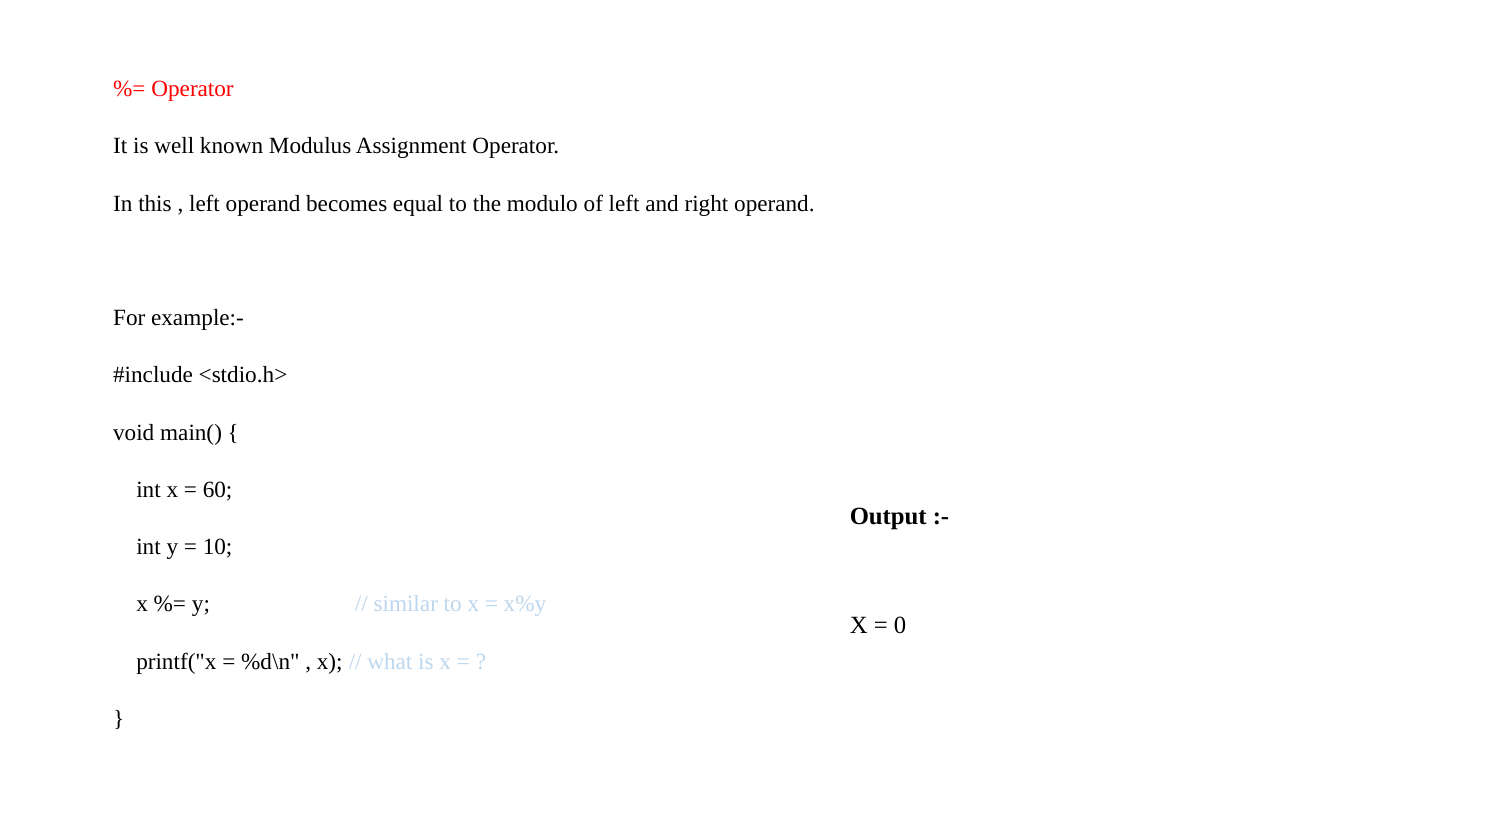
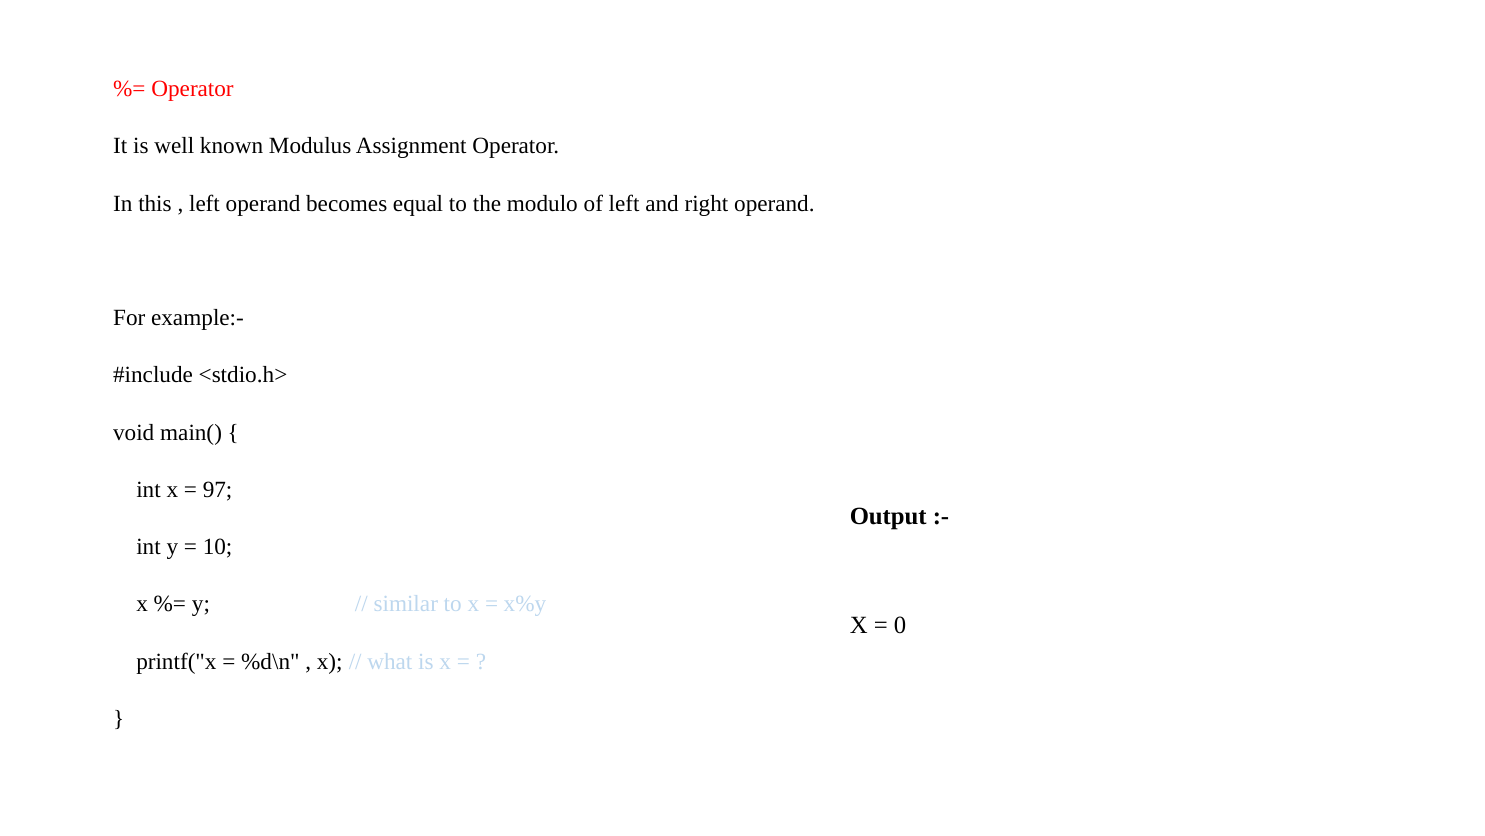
60: 60 -> 97 (218, 489)
